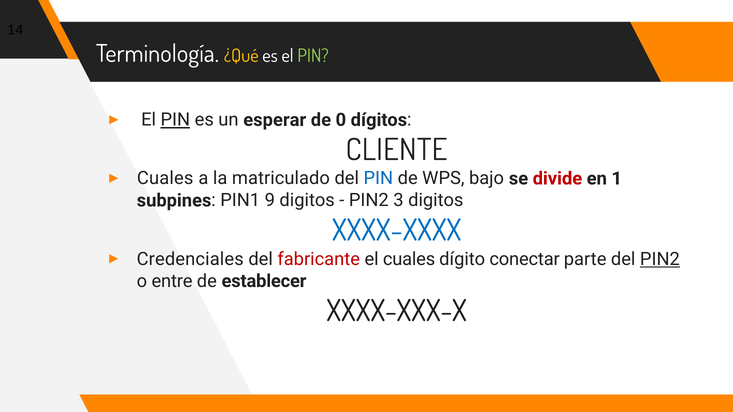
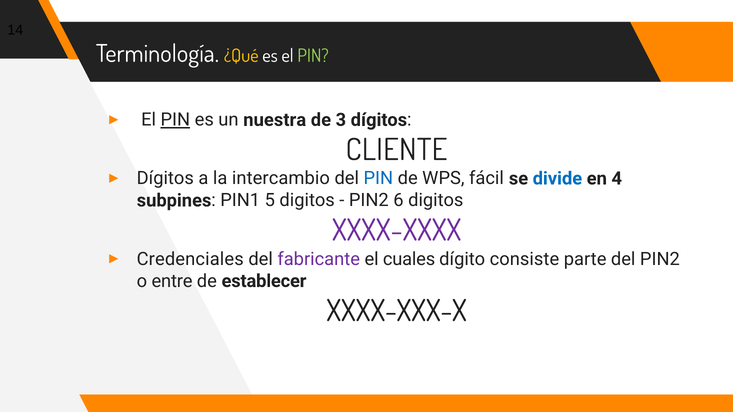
esperar: esperar -> nuestra (275, 120)
0: 0 -> 3 (341, 120)
Cuales: Cuales -> Dígitos (165, 179)
matriculado: matriculado -> intercambio (281, 179)
bajo: bajo -> fácil (486, 179)
divide colour: red -> blue (557, 179)
1: 1 -> 4 (617, 179)
9: 9 -> 5 (270, 201)
3: 3 -> 6 (399, 201)
XXXX-XXXX colour: blue -> purple (397, 231)
fabricante colour: red -> purple (319, 259)
conectar: conectar -> consiste (524, 259)
PIN2 underline: present -> none (660, 259)
